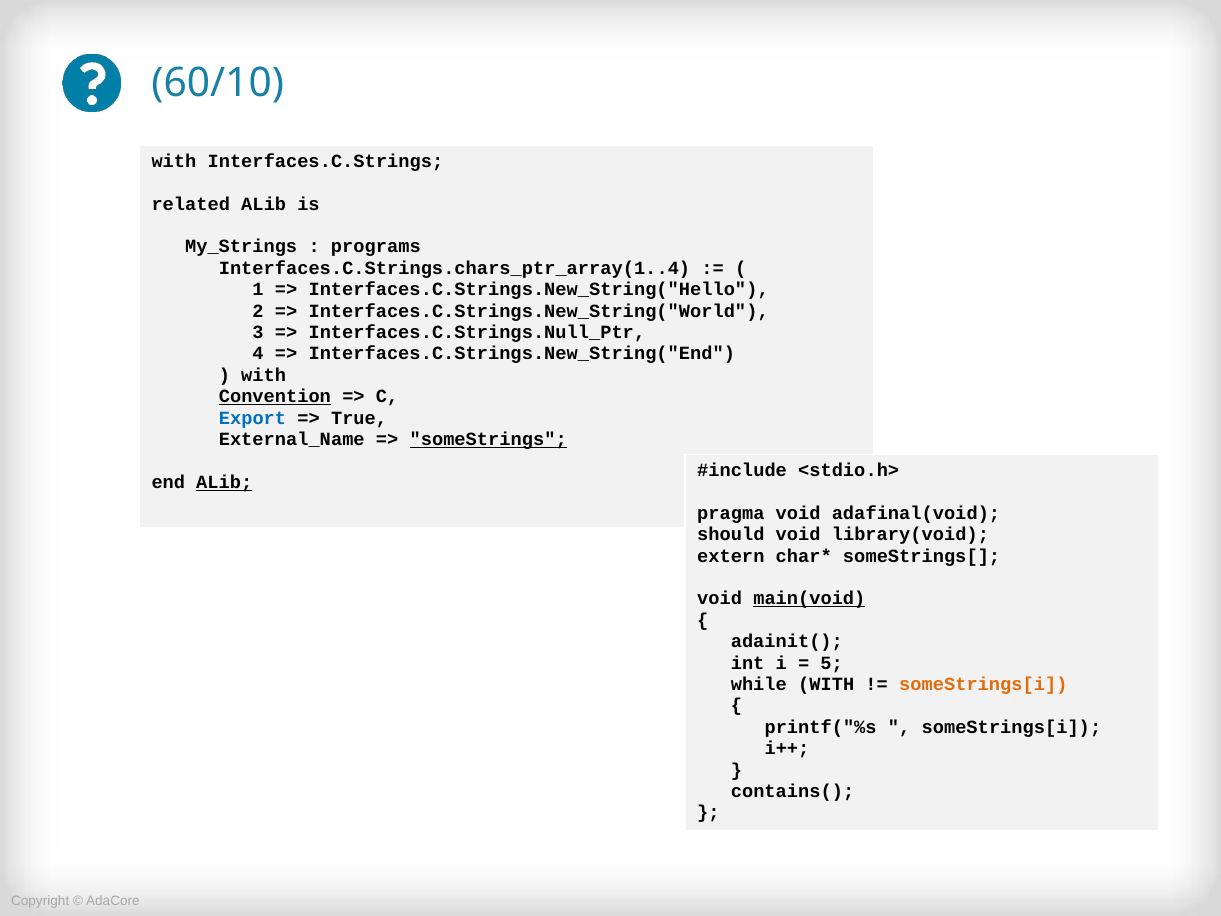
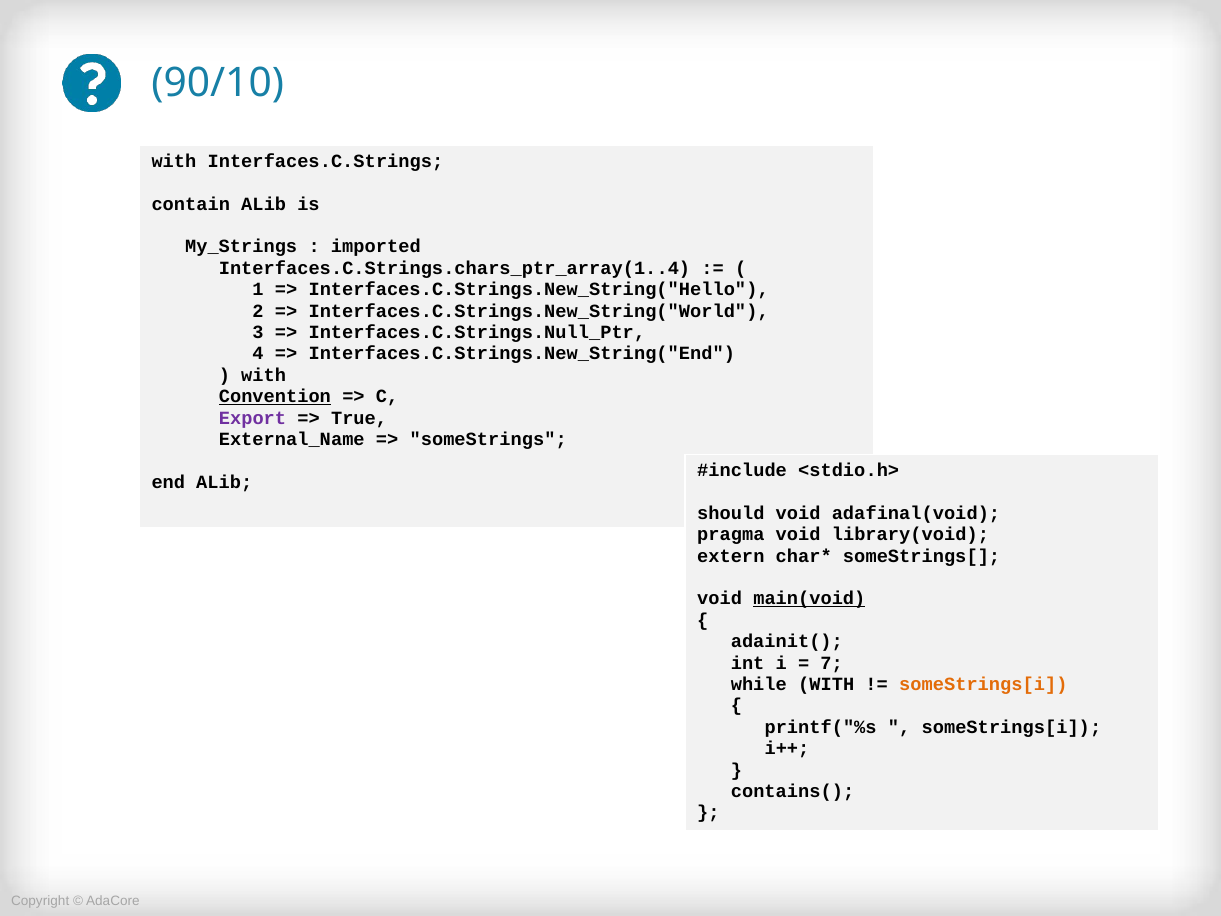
60/10: 60/10 -> 90/10 (218, 83)
related: related -> contain (191, 204)
programs: programs -> imported (376, 247)
Export colour: blue -> purple (252, 418)
someStrings underline: present -> none (488, 439)
ALib underline: present -> none (224, 482)
pragma: pragma -> should (731, 513)
should: should -> pragma (731, 534)
5: 5 -> 7 (832, 663)
